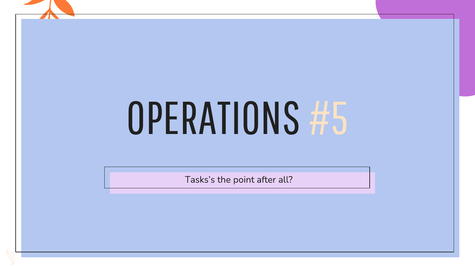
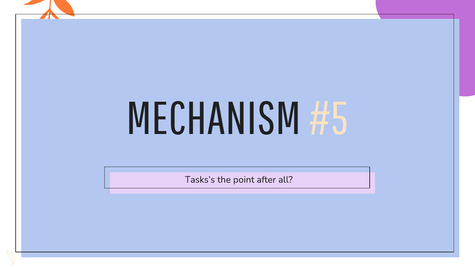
OPERATIONS: OPERATIONS -> MECHANISM (214, 119)
